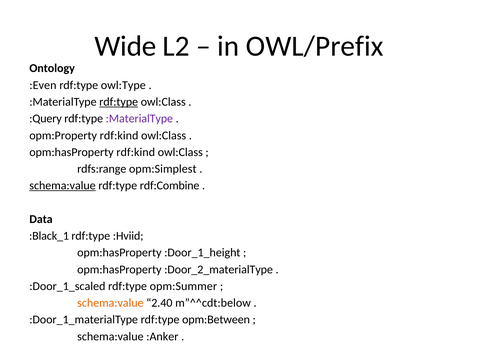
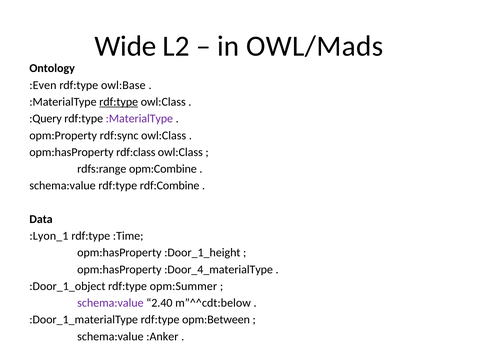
OWL/Prefix: OWL/Prefix -> OWL/Mads (315, 46)
owl:Type: owl:Type -> owl:Base (123, 85)
opm:Property rdf:kind: rdf:kind -> rdf:sync (119, 135)
opm:hasProperty rdf:kind: rdf:kind -> rdf:class (136, 152)
opm:Simplest: opm:Simplest -> opm:Combine (163, 169)
schema:value underline: present -> none (63, 186)
:Black_1: :Black_1 -> :Lyon_1 (49, 236)
:Hviid: :Hviid -> :Time (128, 236)
:Door_2_materialType: :Door_2_materialType -> :Door_4_materialType (219, 270)
:Door_1_scaled: :Door_1_scaled -> :Door_1_object (67, 286)
schema:value colour: orange -> purple (110, 303)
